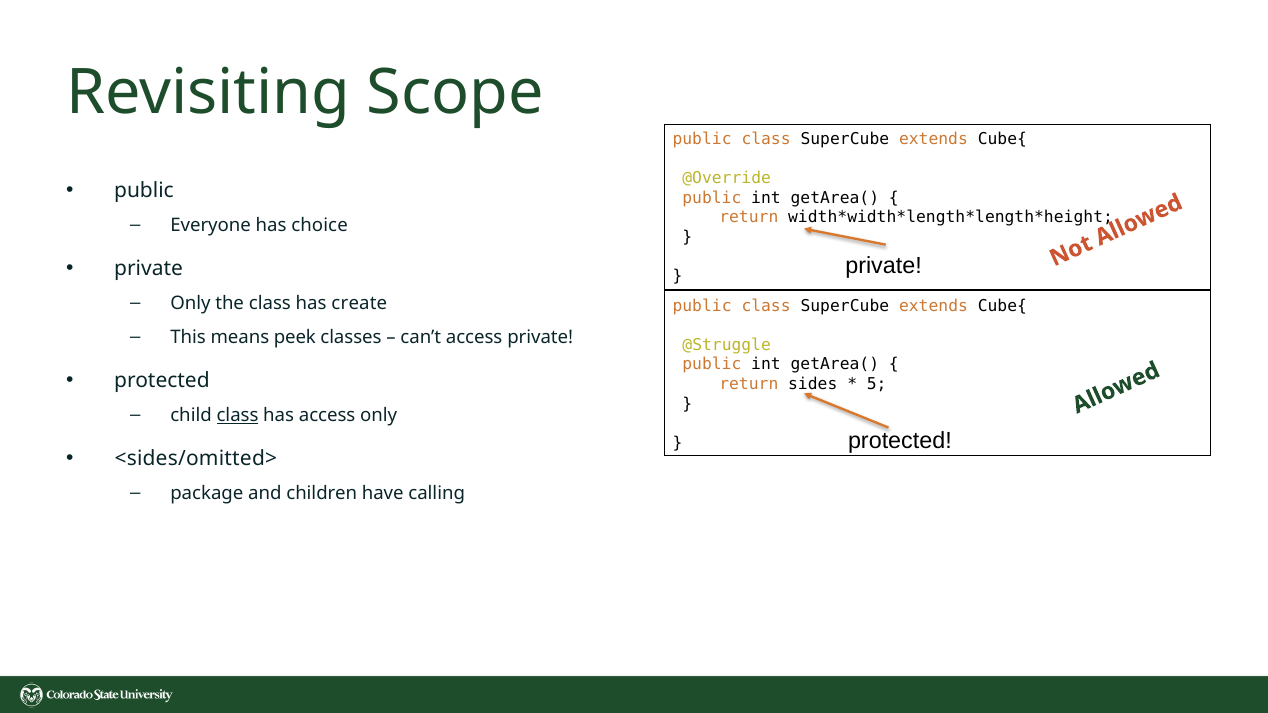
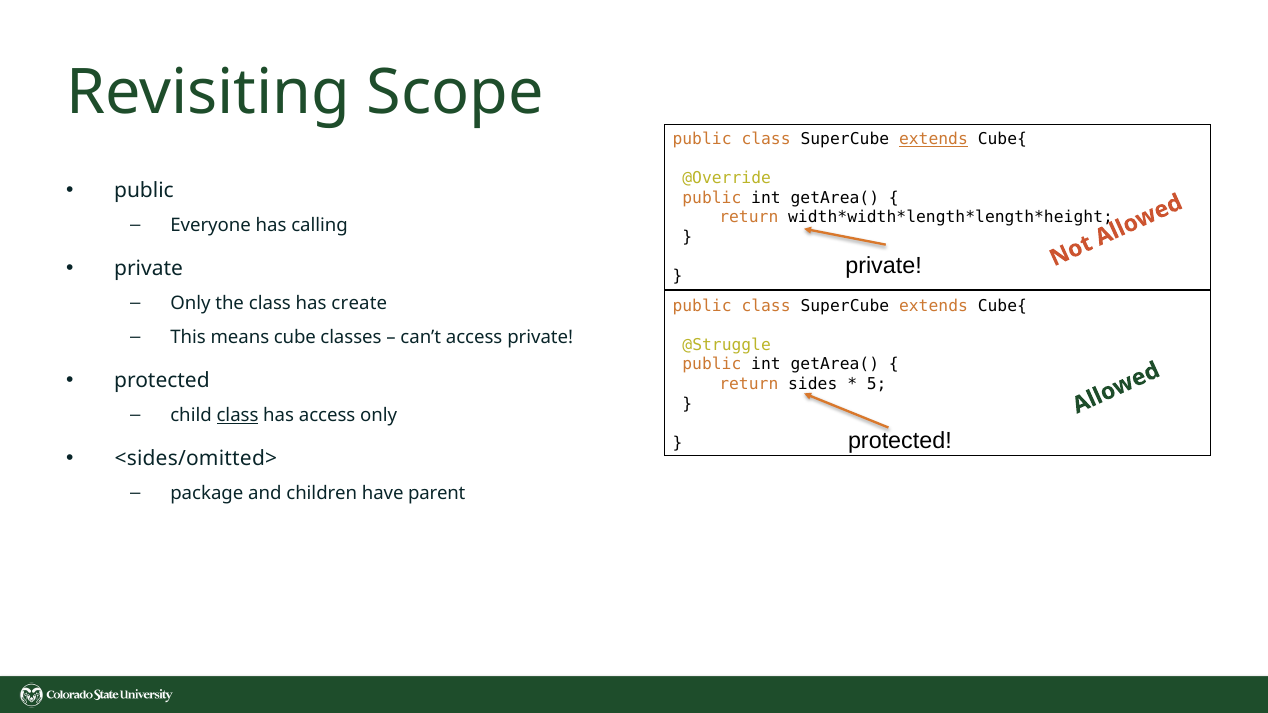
extends underline: none -> present (933, 139)
choice: choice -> calling (320, 226)
peek: peek -> cube (295, 337)
calling: calling -> parent (437, 493)
